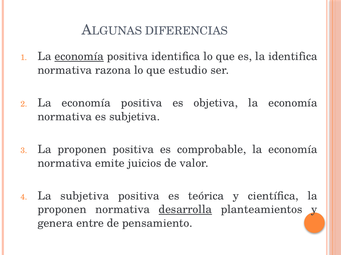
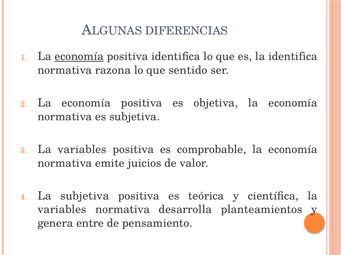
estudio: estudio -> sentido (188, 70)
proponen: proponen -> variables (82, 150)
proponen: proponen -> variables (62, 210)
desarrolla underline: present -> none (185, 210)
